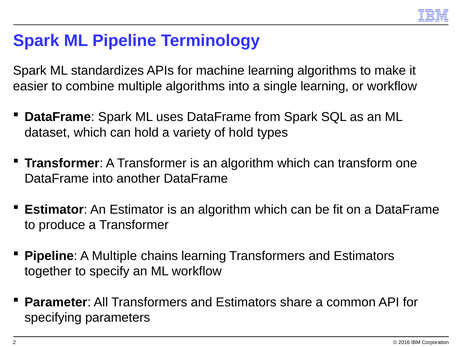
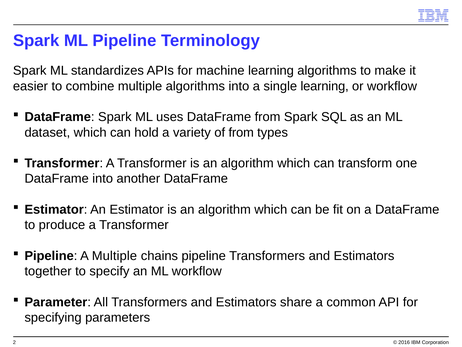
of hold: hold -> from (241, 132)
chains learning: learning -> pipeline (204, 256)
